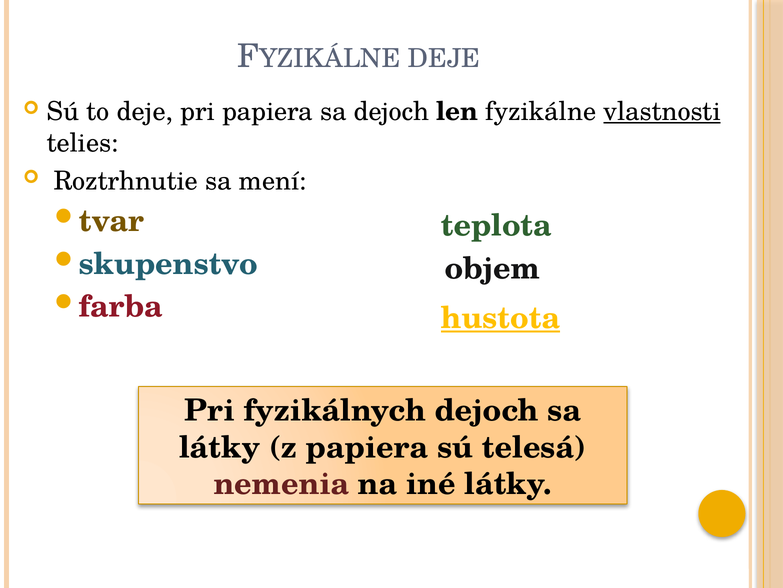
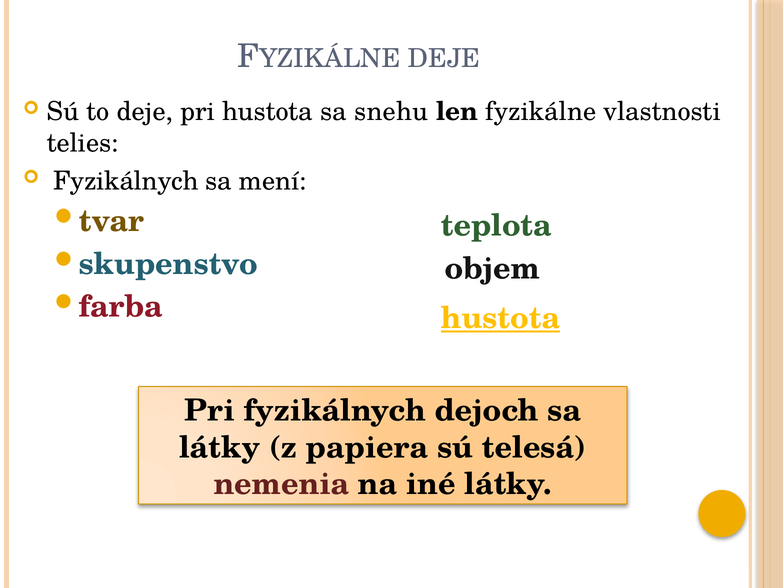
pri papiera: papiera -> hustota (267, 111)
sa dejoch: dejoch -> snehu (391, 111)
vlastnosti underline: present -> none (662, 111)
Roztrhnutie: Roztrhnutie -> Fyzikálnych (126, 181)
